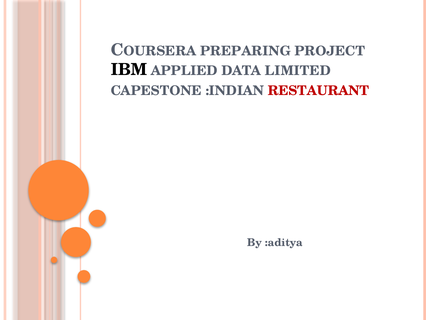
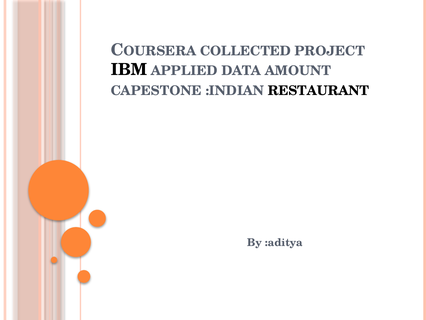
PREPARING: PREPARING -> COLLECTED (245, 51)
LIMITED: LIMITED -> AMOUNT (298, 71)
RESTAURANT colour: red -> black (318, 91)
